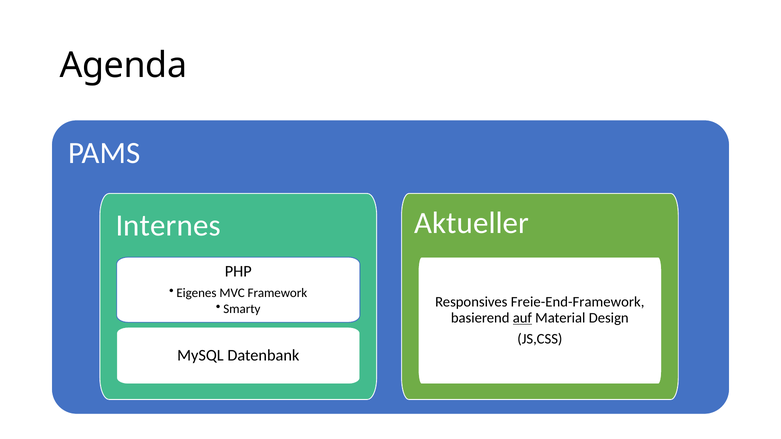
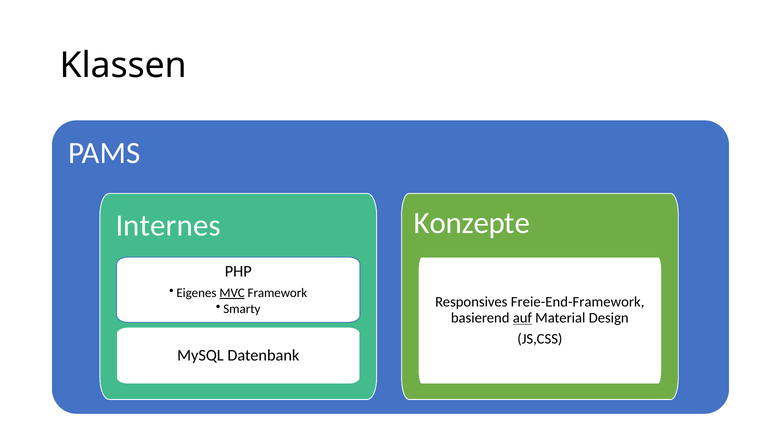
Agenda: Agenda -> Klassen (123, 66)
Aktueller: Aktueller -> Konzepte (472, 223)
MVC underline: none -> present (232, 293)
